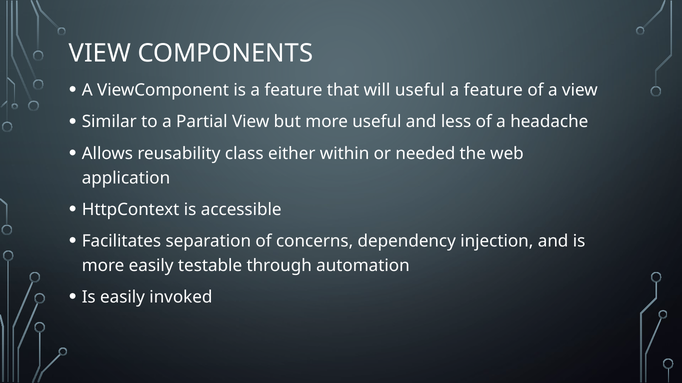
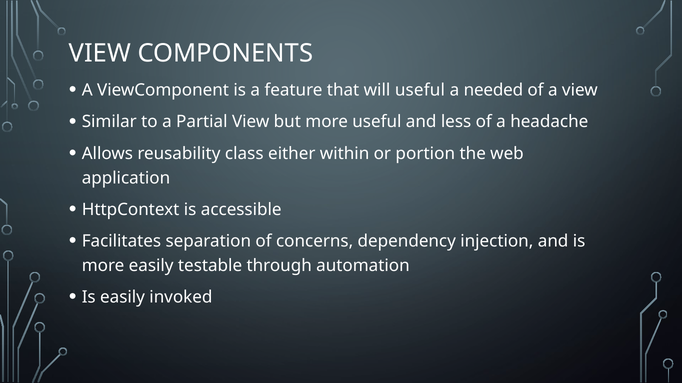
feature: feature -> needed (493, 90)
needed: needed -> portion (425, 154)
